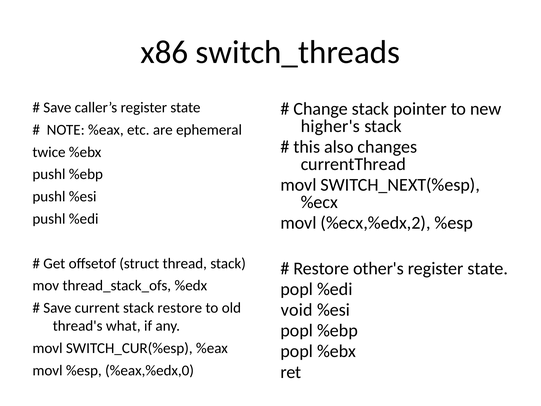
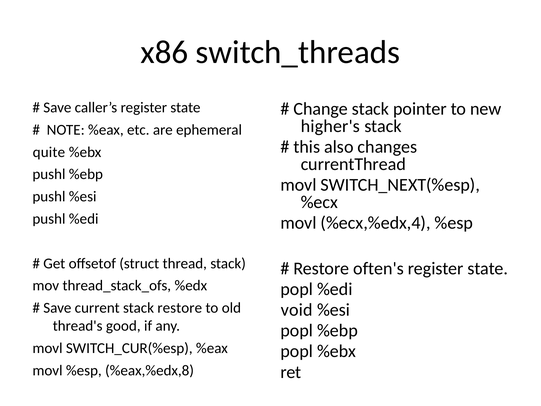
twice: twice -> quite (49, 152)
%ecx,%edx,2: %ecx,%edx,2 -> %ecx,%edx,4 (376, 223)
other's: other's -> often's (378, 268)
what: what -> good (123, 326)
%eax,%edx,0: %eax,%edx,0 -> %eax,%edx,8 (150, 370)
